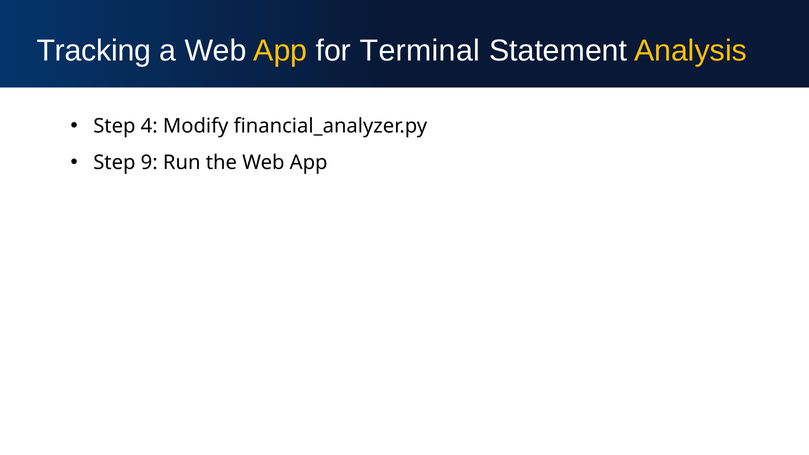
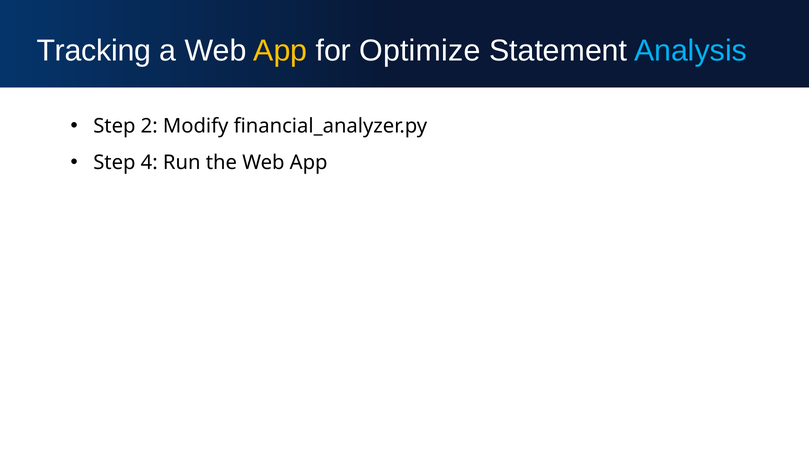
Terminal: Terminal -> Optimize (420, 51)
Analysis colour: yellow -> light blue (690, 51)
4: 4 -> 2 (149, 126)
9: 9 -> 4 (149, 163)
